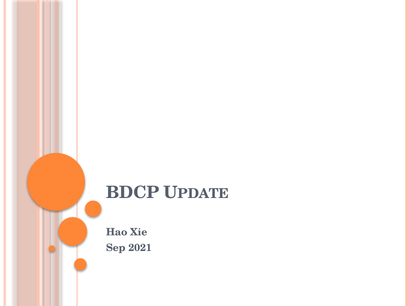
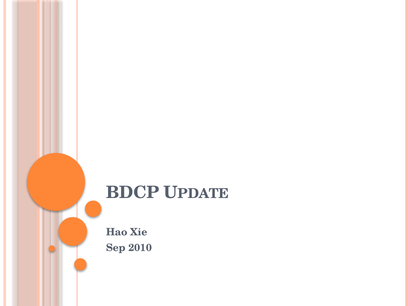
2021: 2021 -> 2010 (140, 248)
